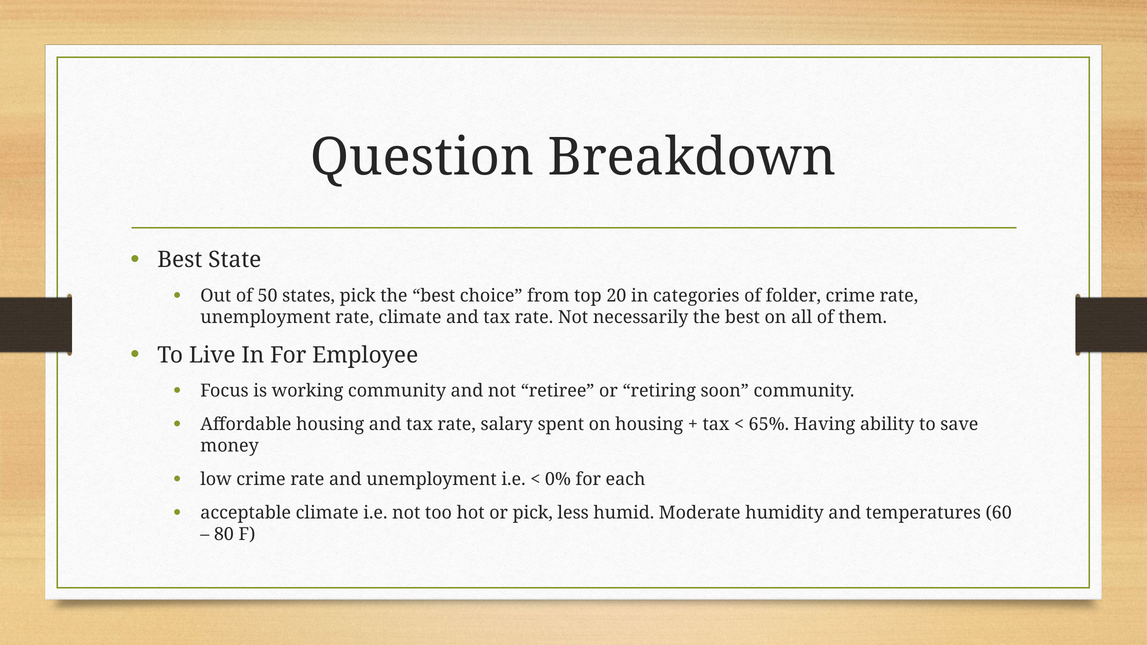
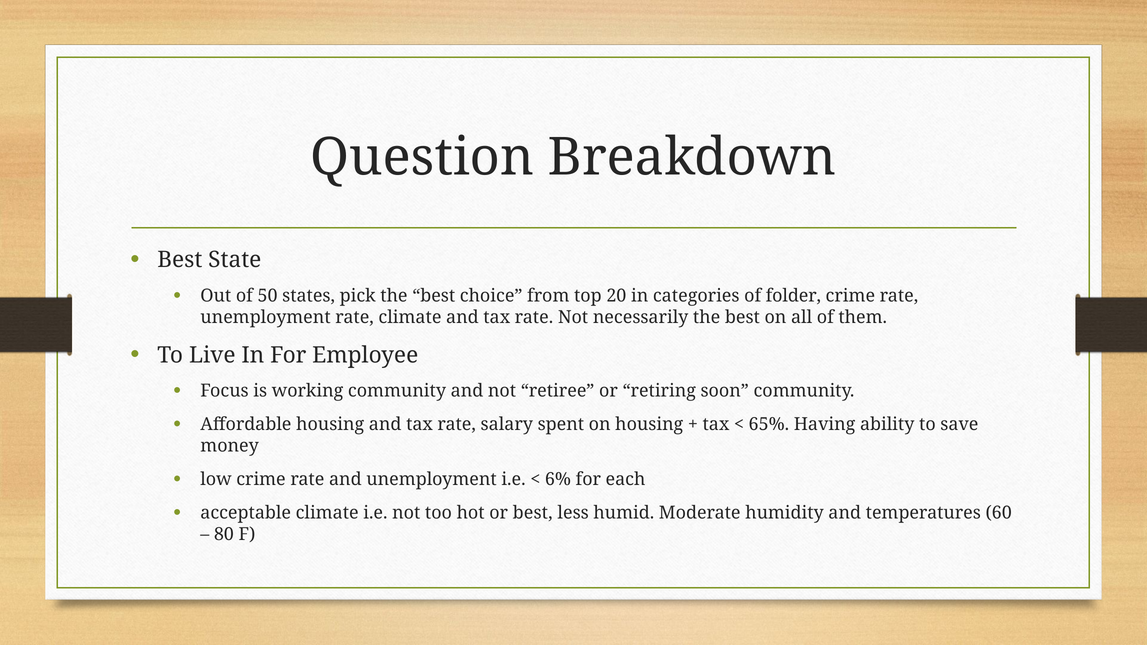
0%: 0% -> 6% (558, 480)
or pick: pick -> best (533, 513)
